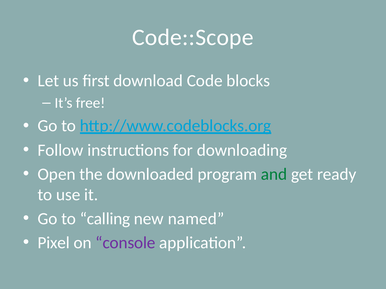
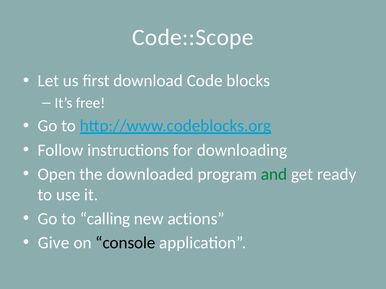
named: named -> actions (196, 219)
Pixel: Pixel -> Give (54, 243)
console colour: purple -> black (125, 243)
